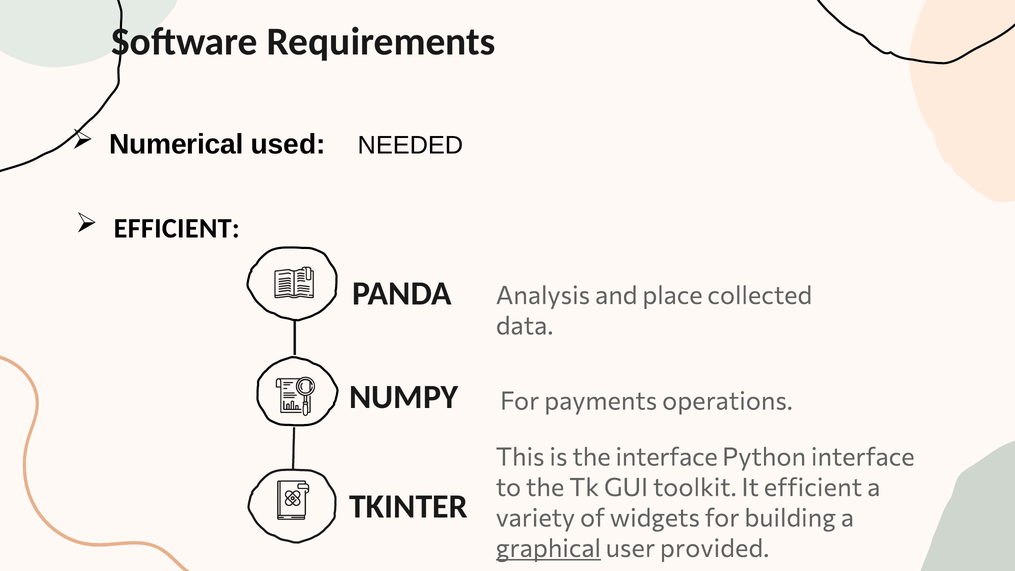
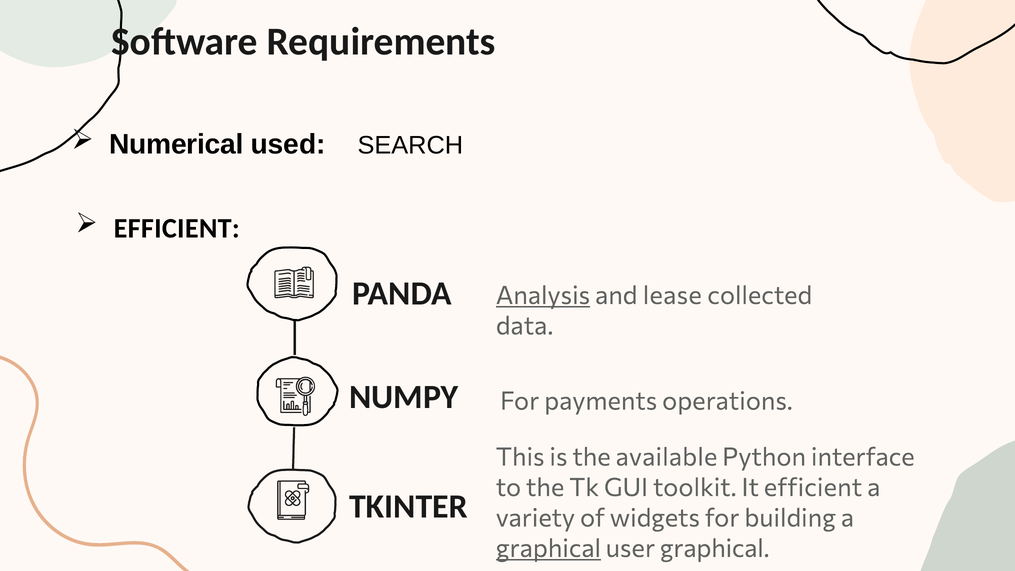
NEEDED: NEEDED -> SEARCH (410, 145)
Analysis underline: none -> present (543, 296)
place: place -> lease (672, 296)
the interface: interface -> available (666, 457)
user provided: provided -> graphical (715, 549)
